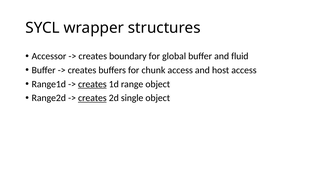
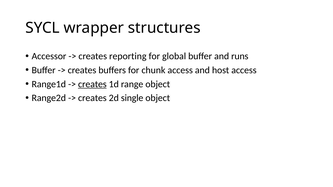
boundary: boundary -> reporting (128, 56)
fluid: fluid -> runs (240, 56)
creates underline: present -> none (92, 98)
